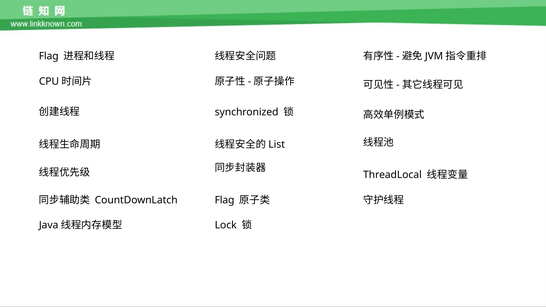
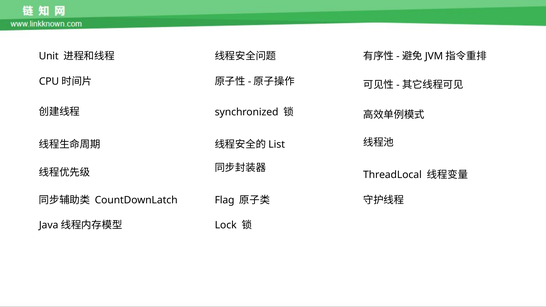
Flag: Flag -> Unit (49, 56)
